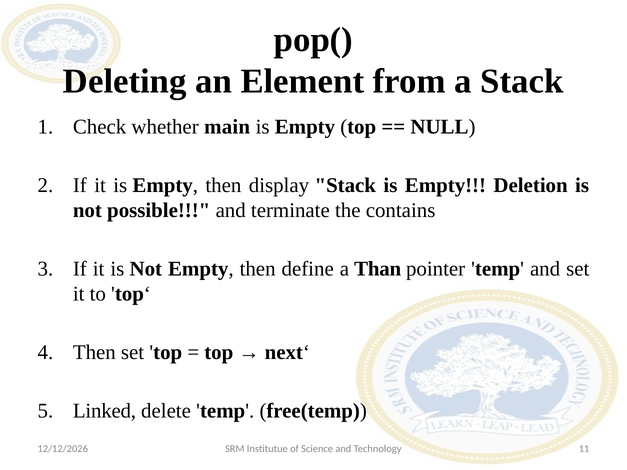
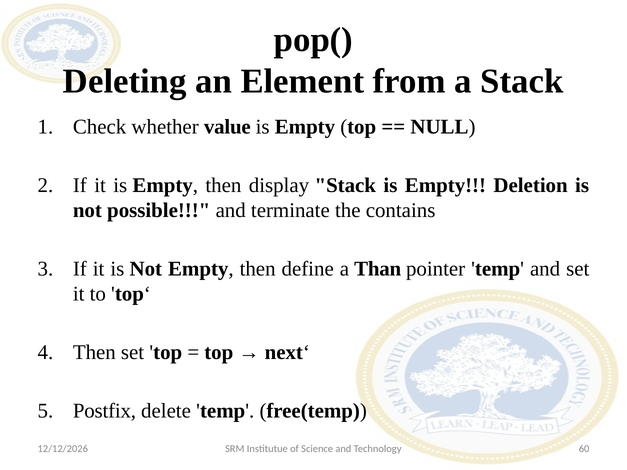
main: main -> value (227, 127)
Linked: Linked -> Postfix (104, 411)
11: 11 -> 60 (584, 449)
